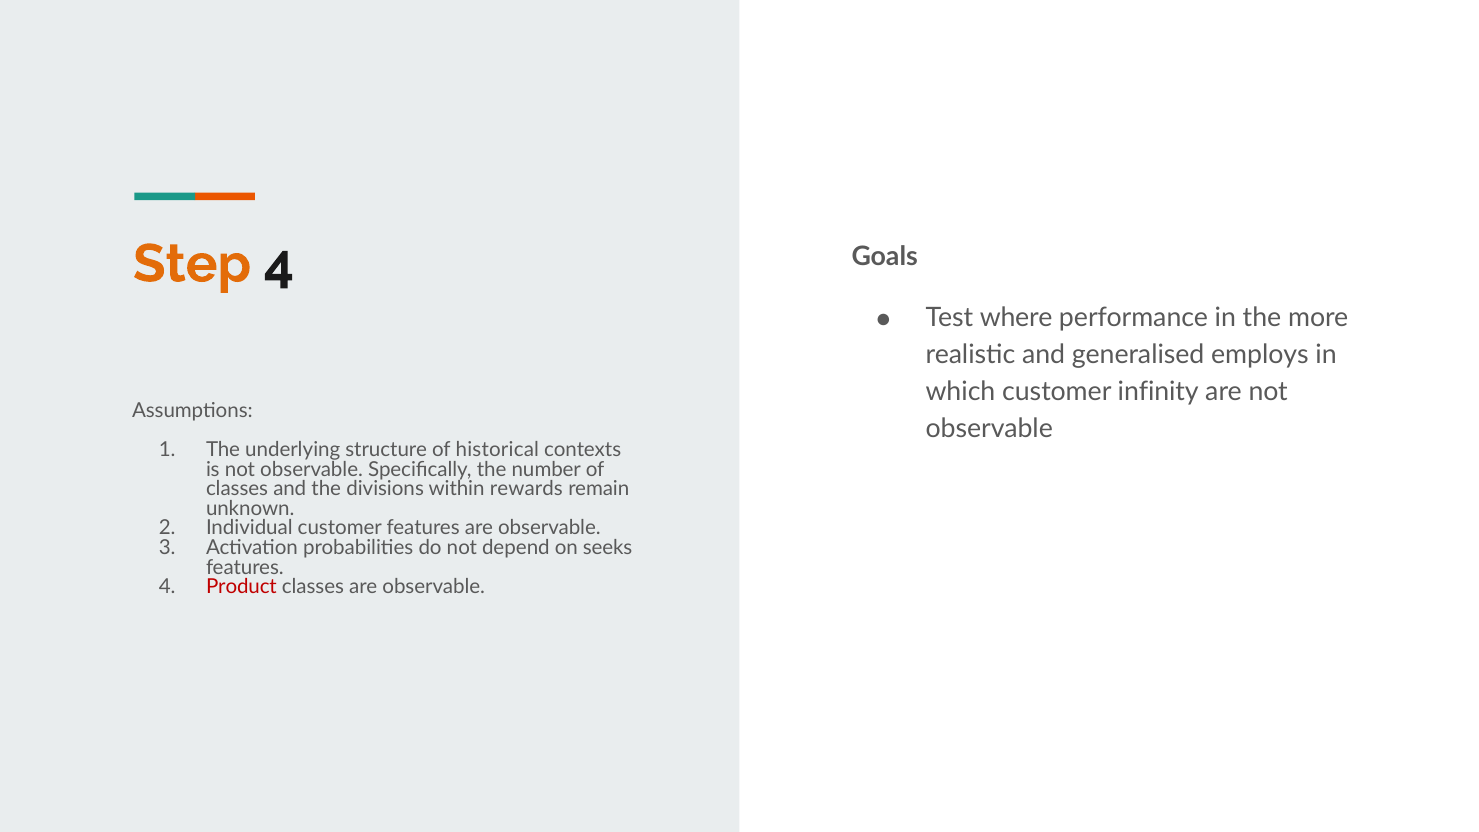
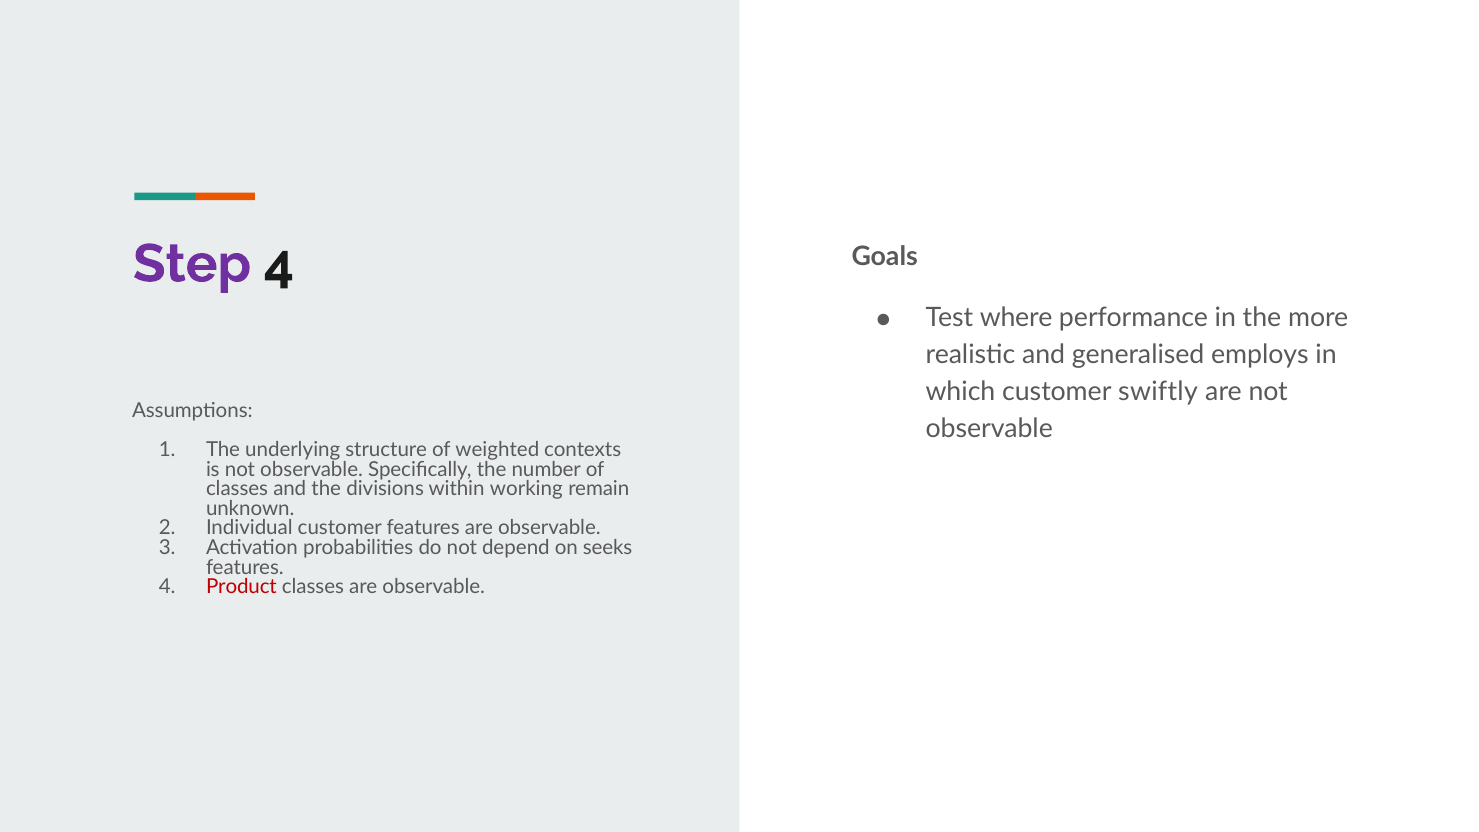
Step colour: orange -> purple (192, 264)
infinity: infinity -> swiftly (1158, 391)
historical: historical -> weighted (497, 450)
rewards: rewards -> working (526, 489)
